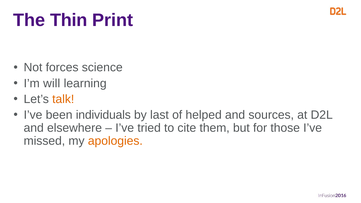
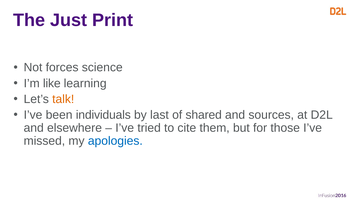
Thin: Thin -> Just (69, 20)
will: will -> like (52, 83)
helped: helped -> shared (204, 115)
apologies colour: orange -> blue (115, 141)
